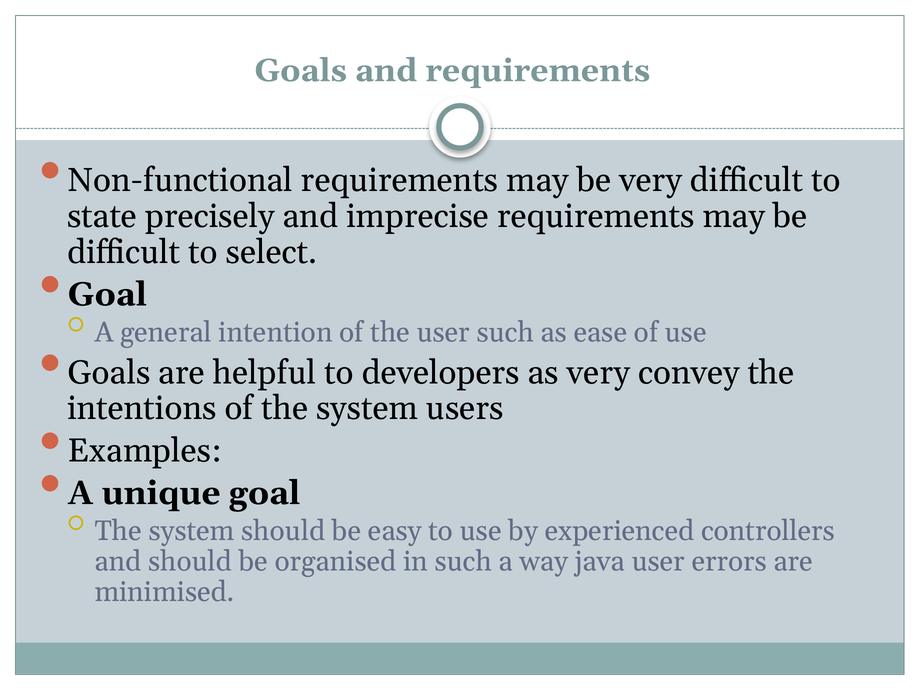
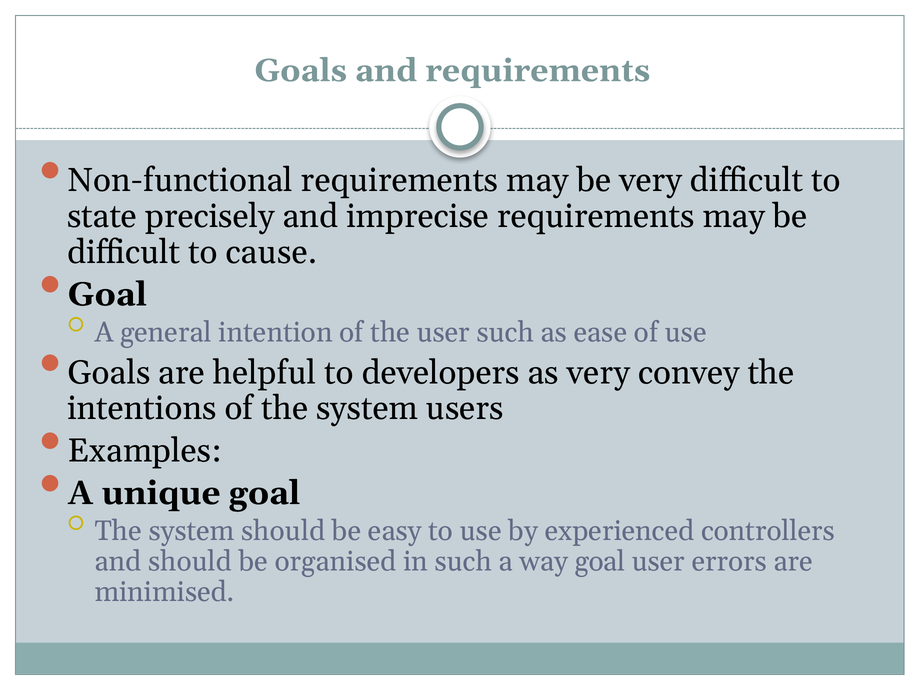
select: select -> cause (271, 252)
way java: java -> goal (600, 561)
